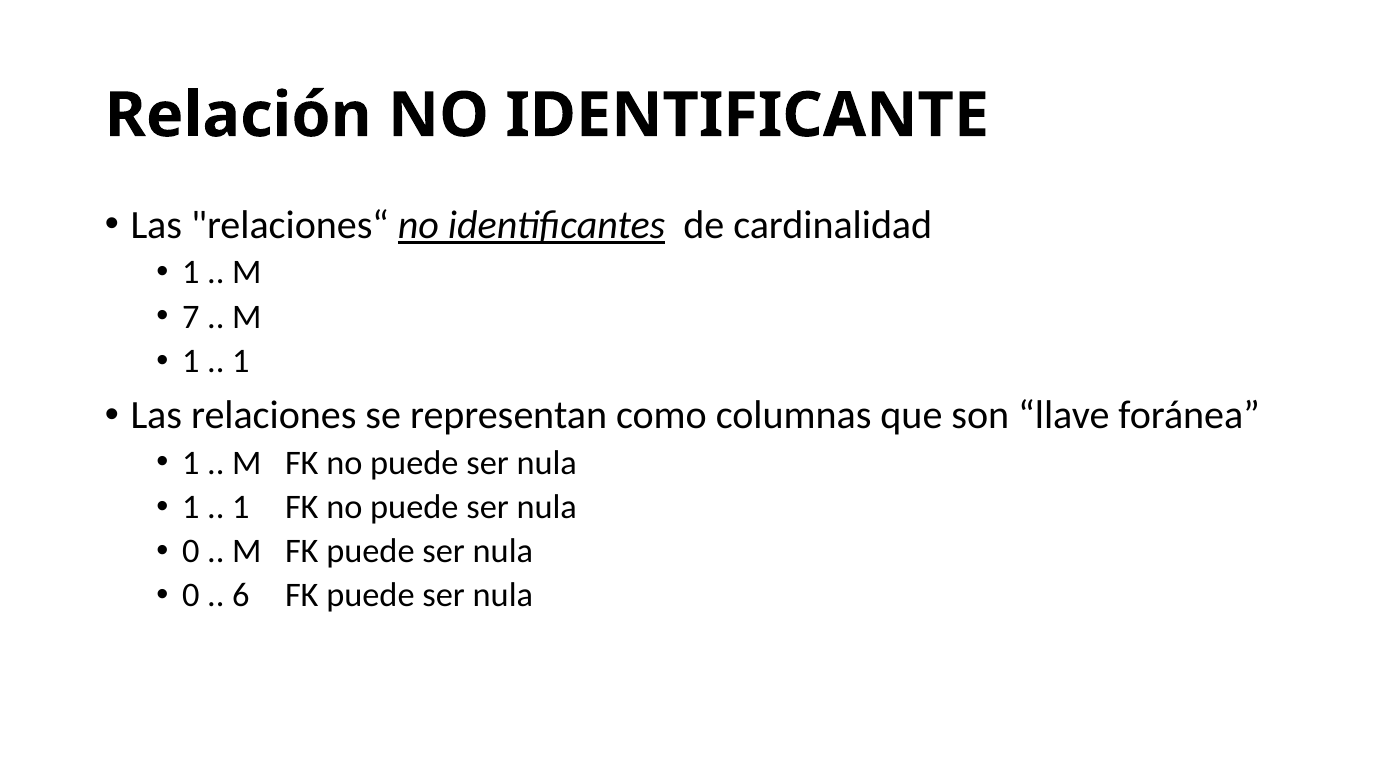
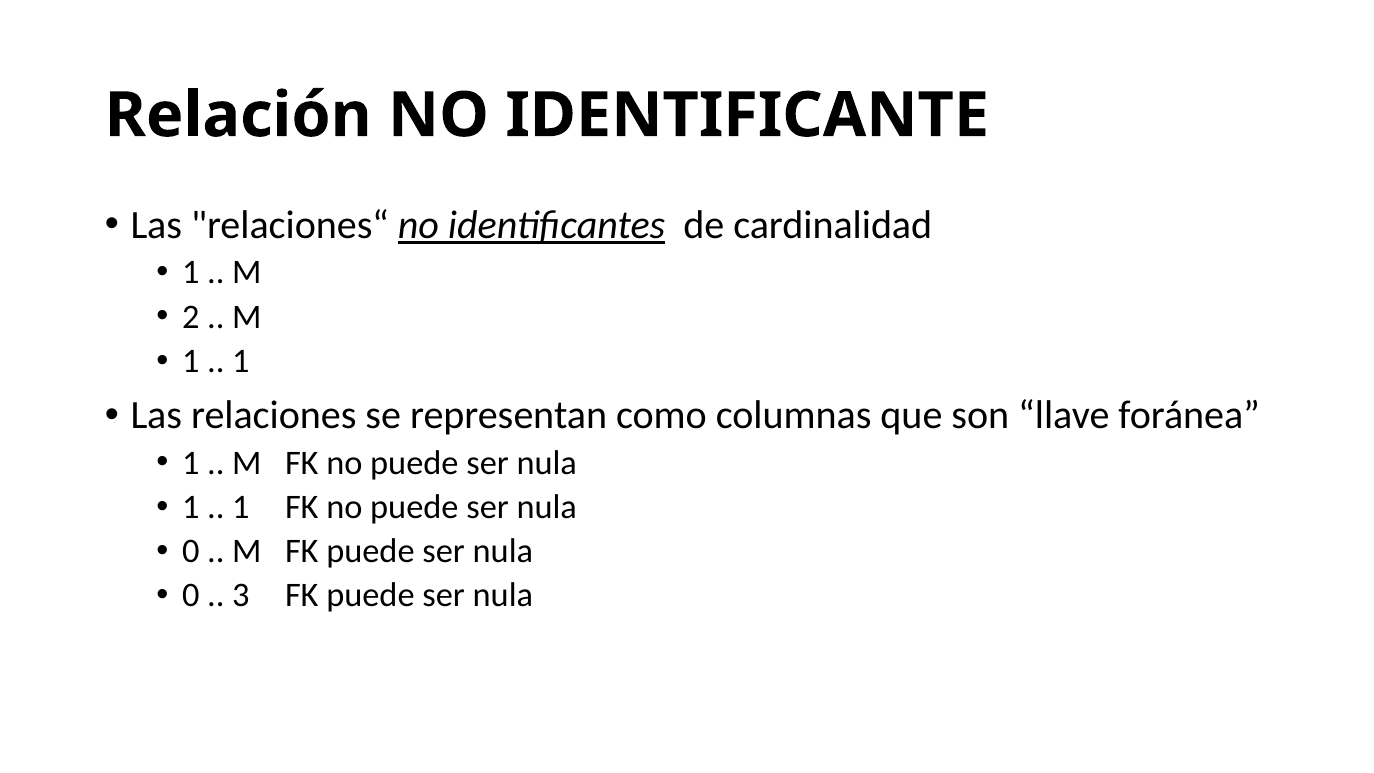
7: 7 -> 2 (191, 317)
6: 6 -> 3 (241, 596)
